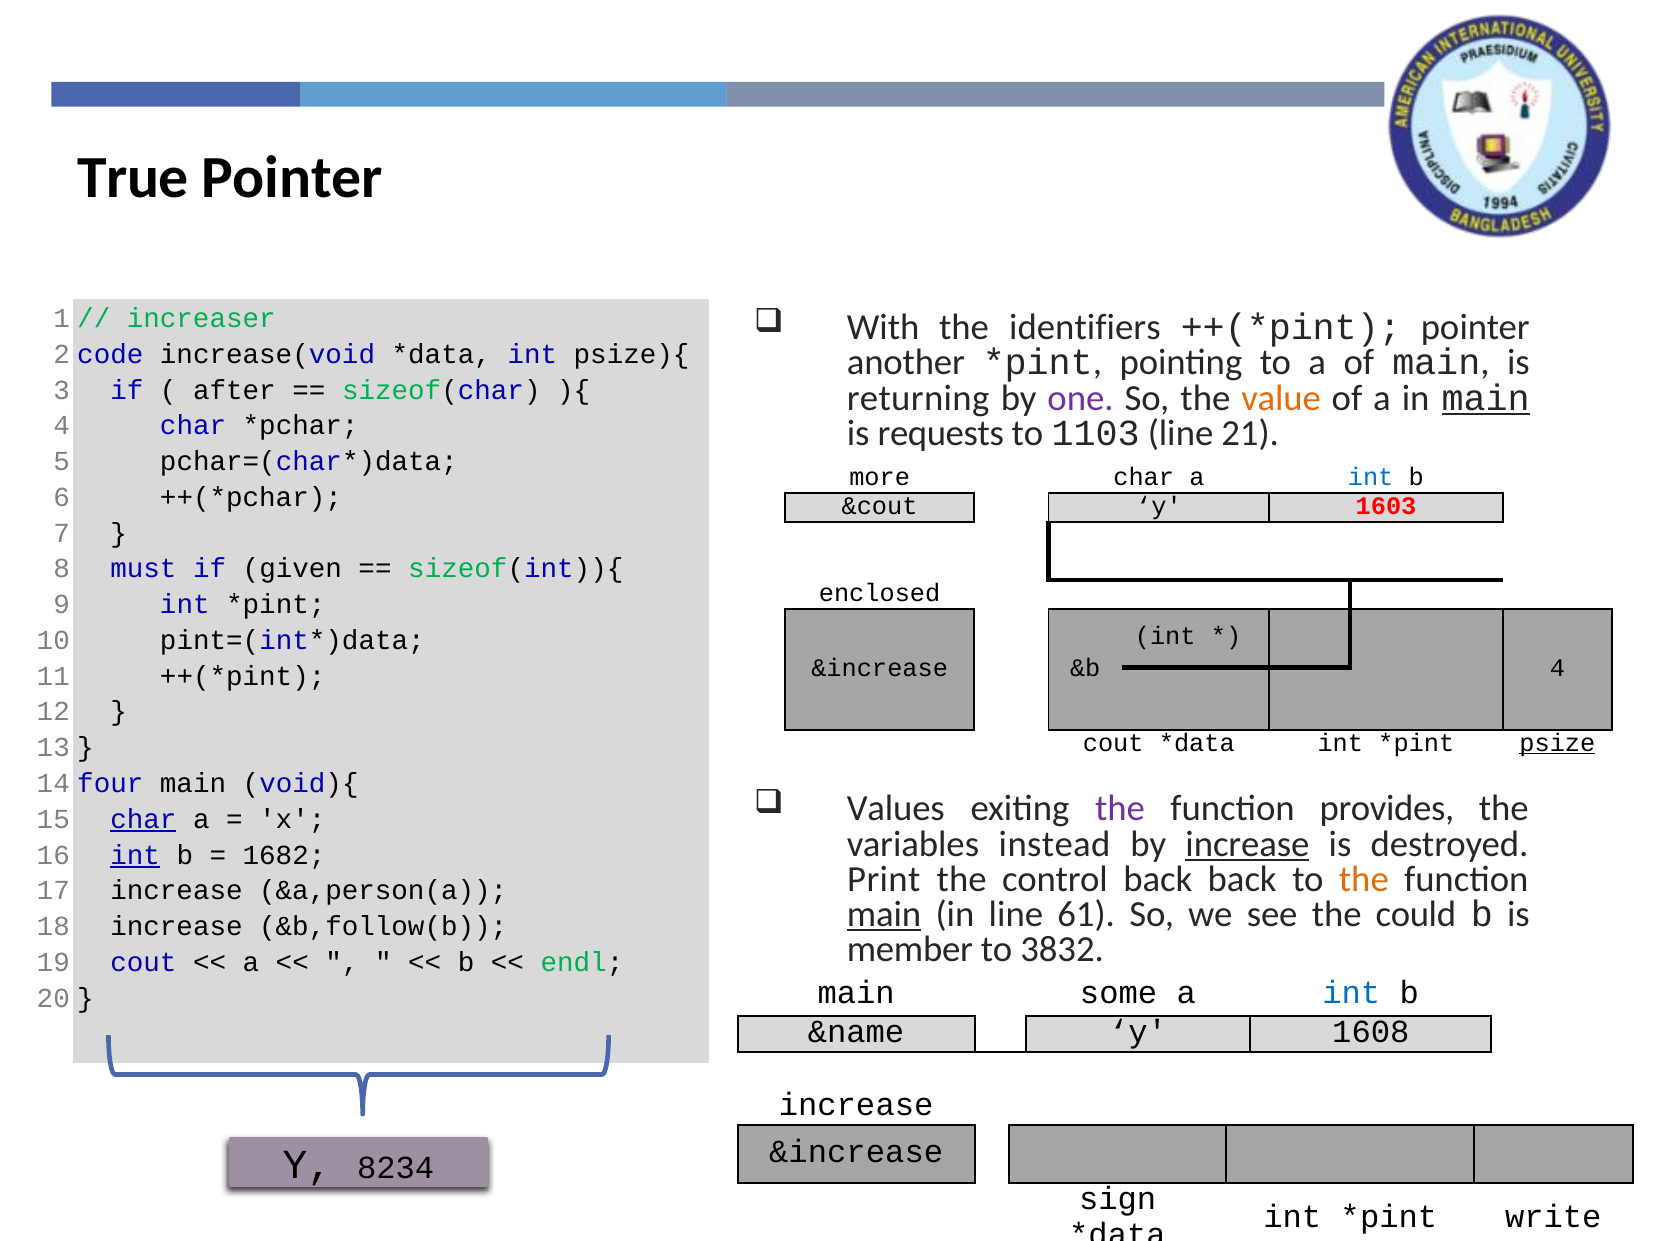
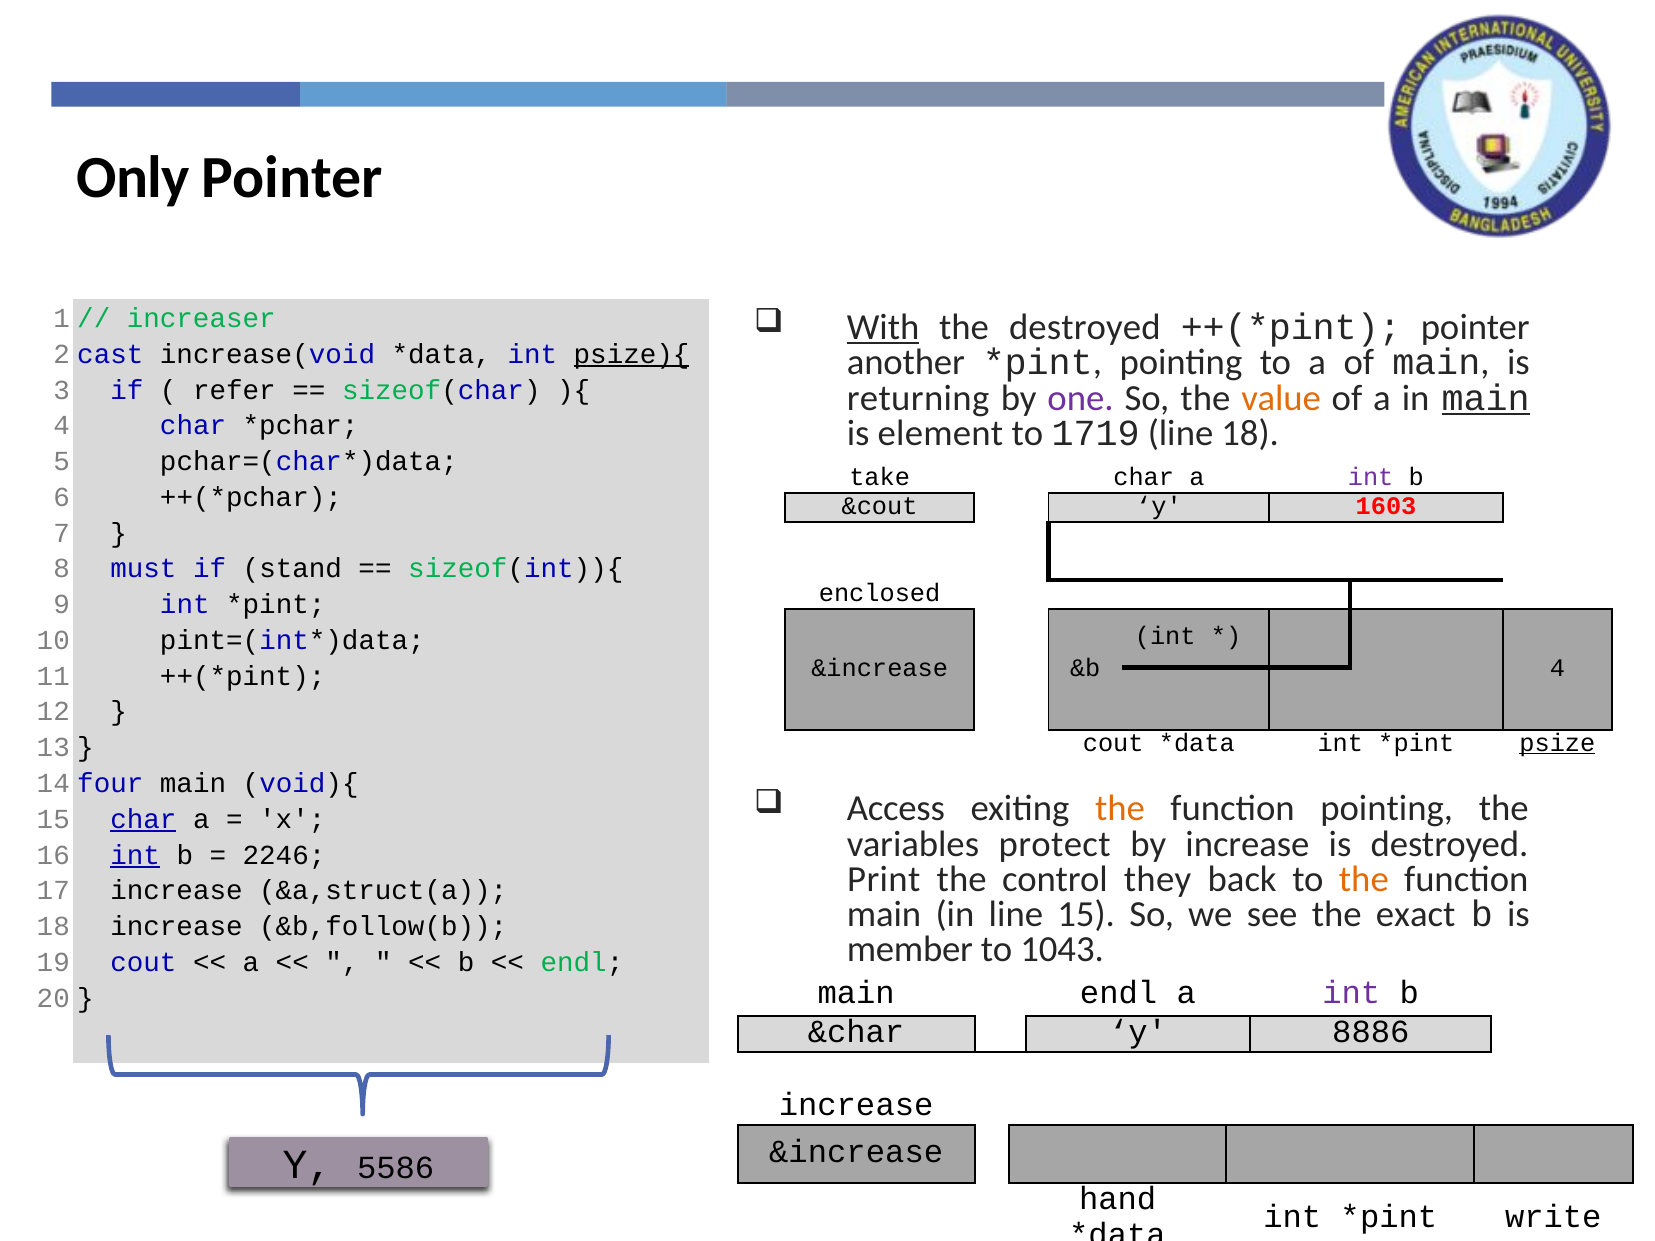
True: True -> Only (133, 178)
With underline: none -> present (883, 327)
the identifiers: identifiers -> destroyed (1085, 327)
code: code -> cast (110, 354)
psize){ underline: none -> present (632, 354)
after: after -> refer (234, 390)
requests: requests -> element (940, 433)
1103: 1103 -> 1719 (1096, 433)
line 21: 21 -> 18 (1250, 433)
more: more -> take (880, 477)
int colour: blue -> purple (1371, 477)
given: given -> stand (292, 569)
Values: Values -> Access (896, 809)
the colour: purple -> orange (1120, 809)
function provides: provides -> pointing (1387, 809)
instead: instead -> protect (1055, 844)
increase underline: present -> none (1247, 844)
1682: 1682 -> 2246 (284, 855)
control back: back -> they (1158, 879)
&a,person(a: &a,person(a -> &a,struct(a (383, 891)
main underline: present -> none (884, 915)
line 61: 61 -> 15 (1086, 915)
could: could -> exact (1416, 915)
3832: 3832 -> 1043 (1062, 950)
main some: some -> endl (1119, 993)
int colour: blue -> purple (1351, 993)
&name: &name -> &char (856, 1032)
1608: 1608 -> 8886 (1371, 1032)
8234: 8234 -> 5586 (396, 1168)
sign: sign -> hand (1118, 1199)
